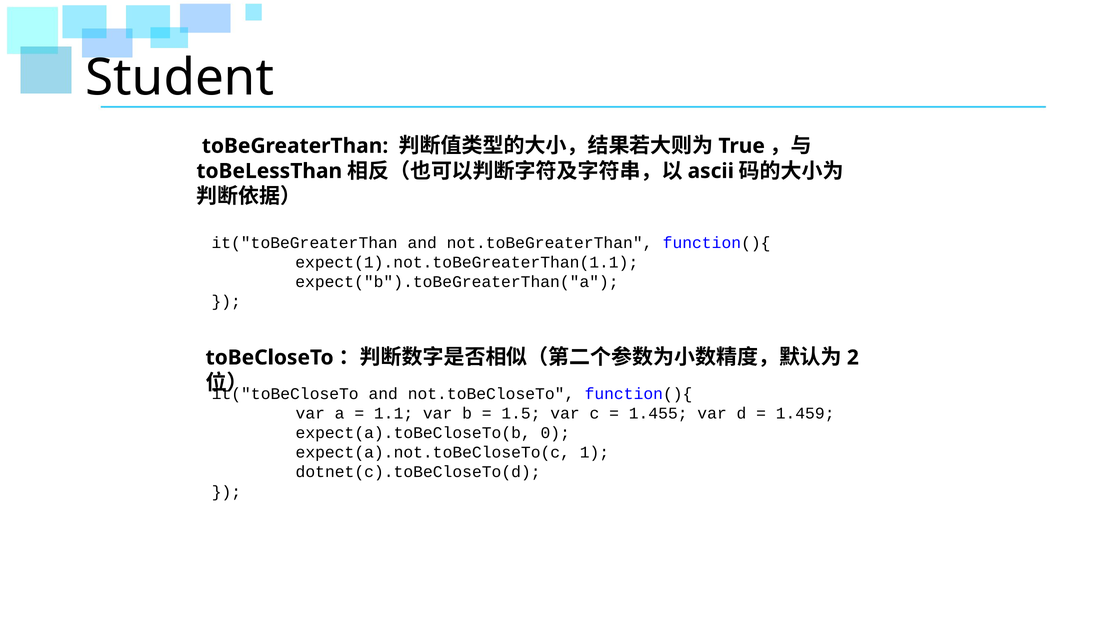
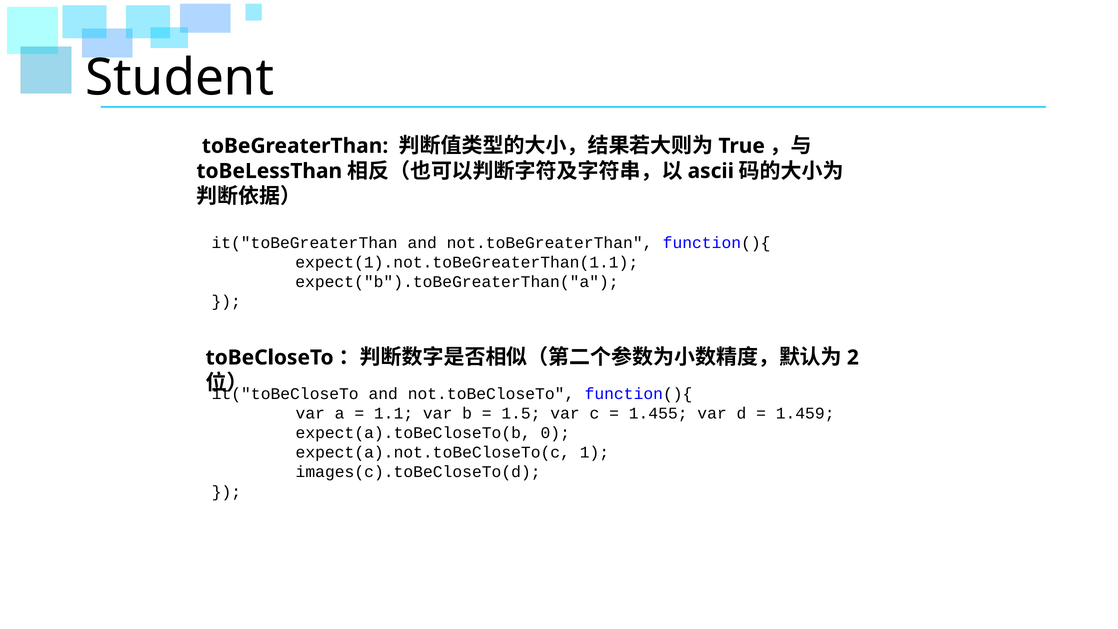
dotnet(c).toBeCloseTo(d: dotnet(c).toBeCloseTo(d -> images(c).toBeCloseTo(d (418, 472)
